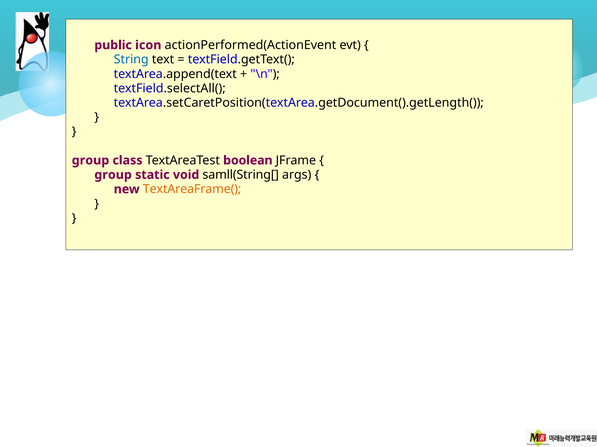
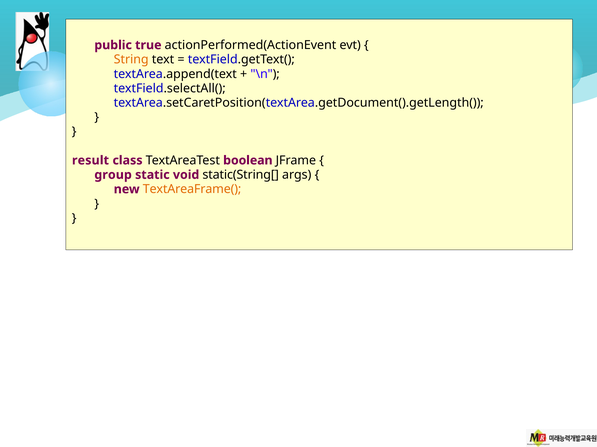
icon: icon -> true (148, 45)
String colour: blue -> orange (131, 60)
group: group -> result (90, 161)
samll(String[: samll(String[ -> static(String[ (241, 175)
